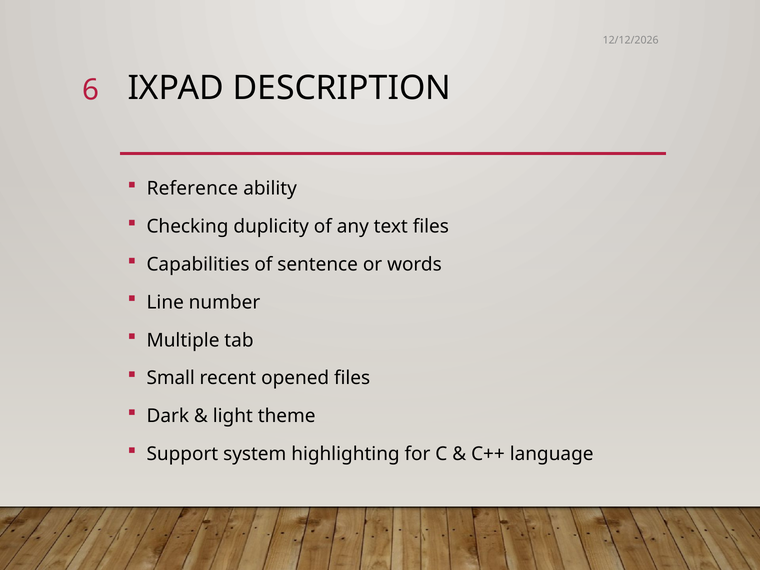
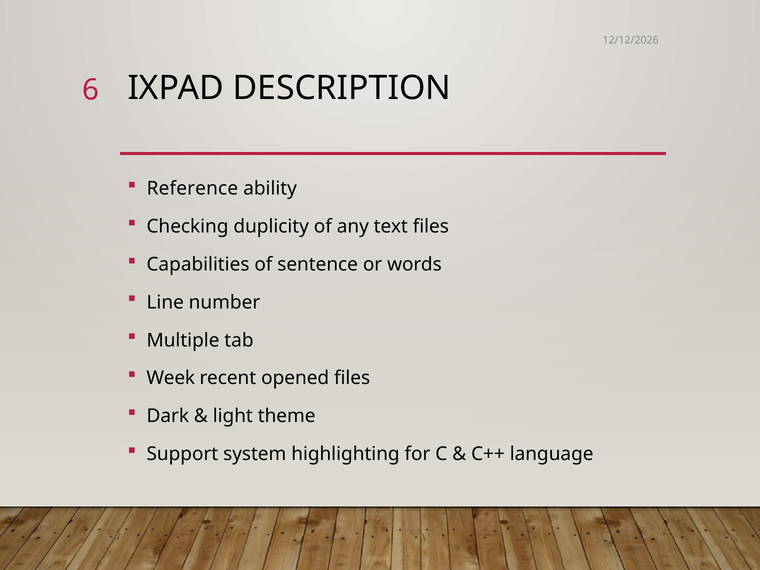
Small: Small -> Week (171, 378)
